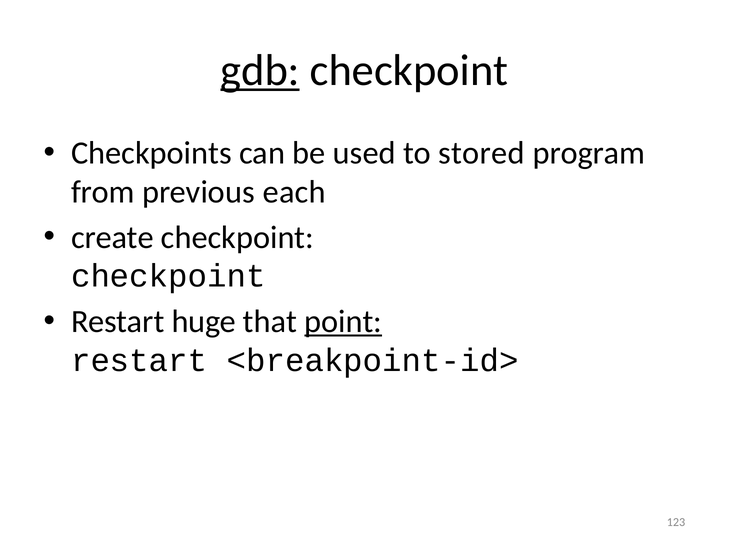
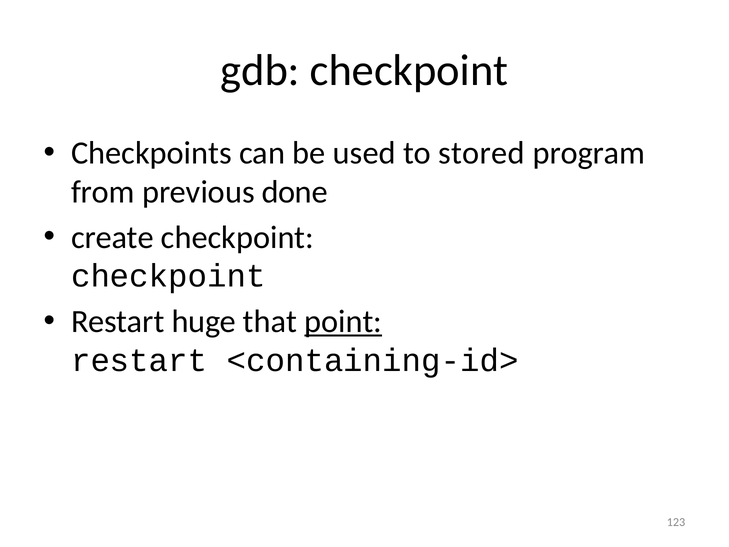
gdb underline: present -> none (260, 71)
each: each -> done (295, 192)
<breakpoint-id>: <breakpoint-id> -> <containing-id> (373, 360)
